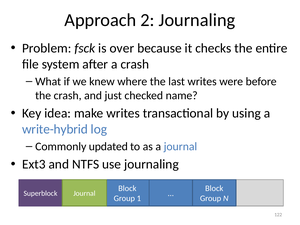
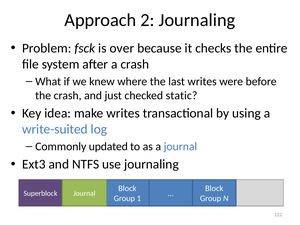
name: name -> static (182, 96)
write-hybrid: write-hybrid -> write-suited (55, 129)
